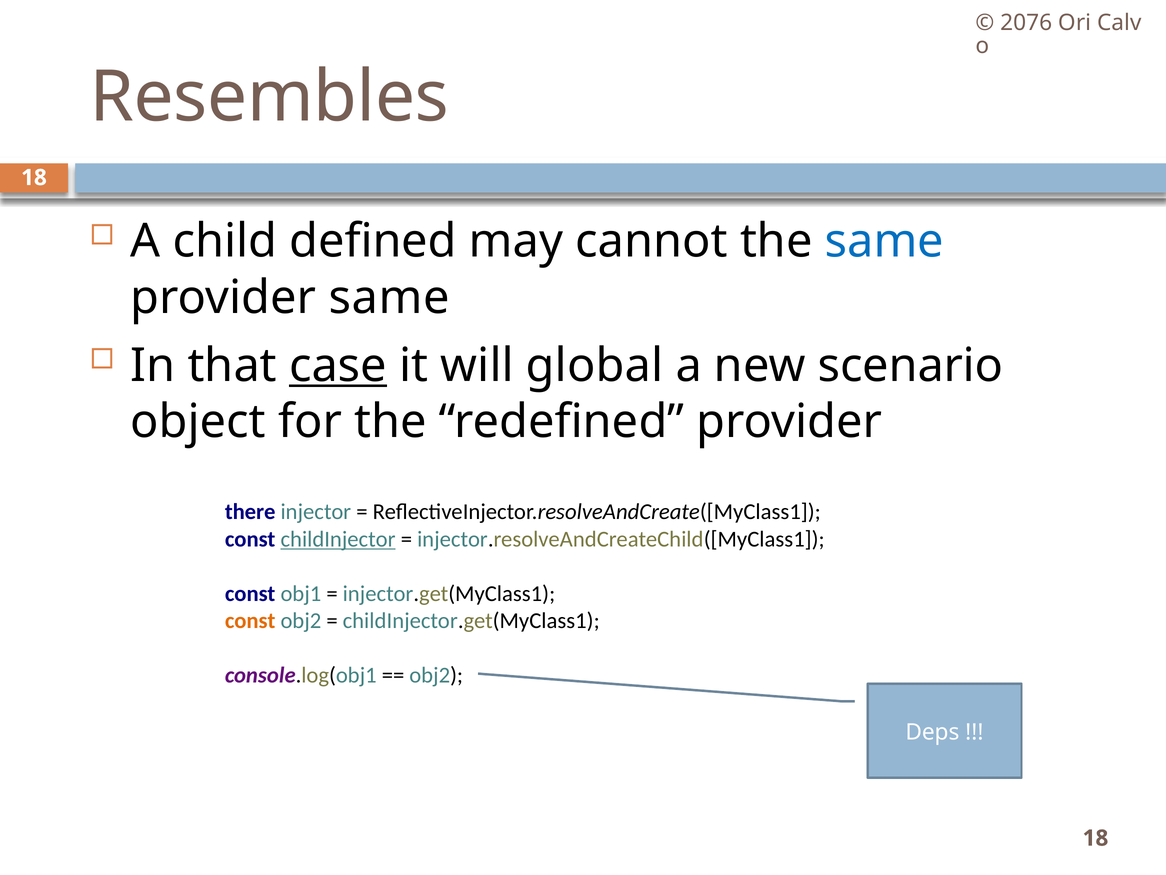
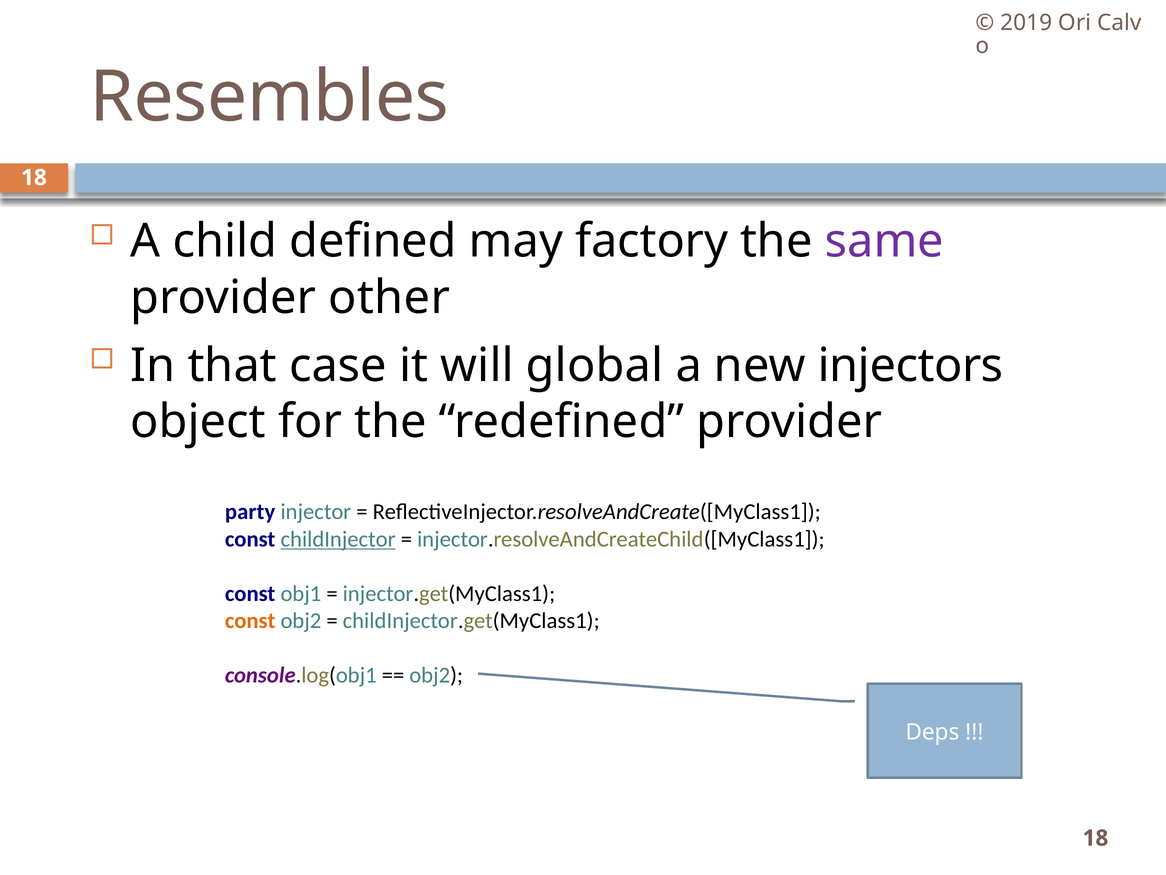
2076: 2076 -> 2019 (1026, 23)
cannot: cannot -> factory (652, 241)
same colour: blue -> purple (884, 241)
provider same: same -> other (389, 298)
case underline: present -> none (338, 365)
scenario: scenario -> injectors (911, 365)
there: there -> party (250, 512)
